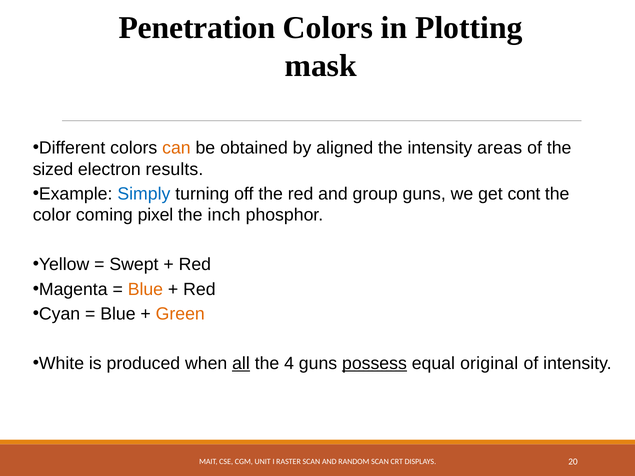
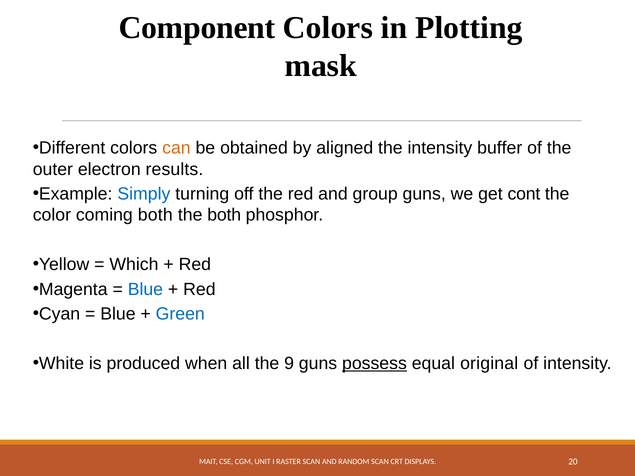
Penetration: Penetration -> Component (197, 28)
areas: areas -> buffer (500, 148)
sized: sized -> outer (53, 169)
coming pixel: pixel -> both (155, 215)
the inch: inch -> both (224, 215)
Swept: Swept -> Which (134, 265)
Blue colour: orange -> blue (145, 289)
Green colour: orange -> blue (180, 314)
all underline: present -> none (241, 363)
4: 4 -> 9 (289, 363)
